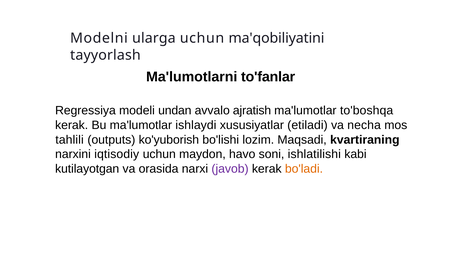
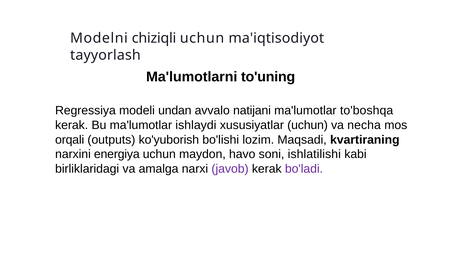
ularga: ularga -> chiziqli (154, 38)
ma'qobiliyatini: ma'qobiliyatini -> ma'iqtisodiyot (276, 38)
to'fanlar: to'fanlar -> to'uning (268, 77)
ajratish: ajratish -> natijani (252, 111)
xususiyatlar etiladi: etiladi -> uchun (308, 125)
tahlili: tahlili -> orqali (70, 140)
iqtisodiy: iqtisodiy -> energiya (117, 155)
kutilayotgan: kutilayotgan -> birliklaridagi (87, 169)
orasida: orasida -> amalga (159, 169)
bo'ladi colour: orange -> purple (304, 169)
